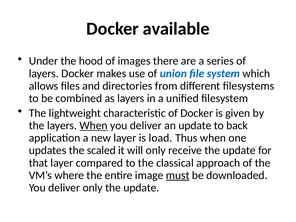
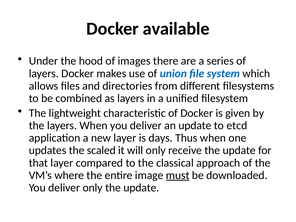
When underline: present -> none (94, 126)
back: back -> etcd (237, 126)
load: load -> days (161, 138)
